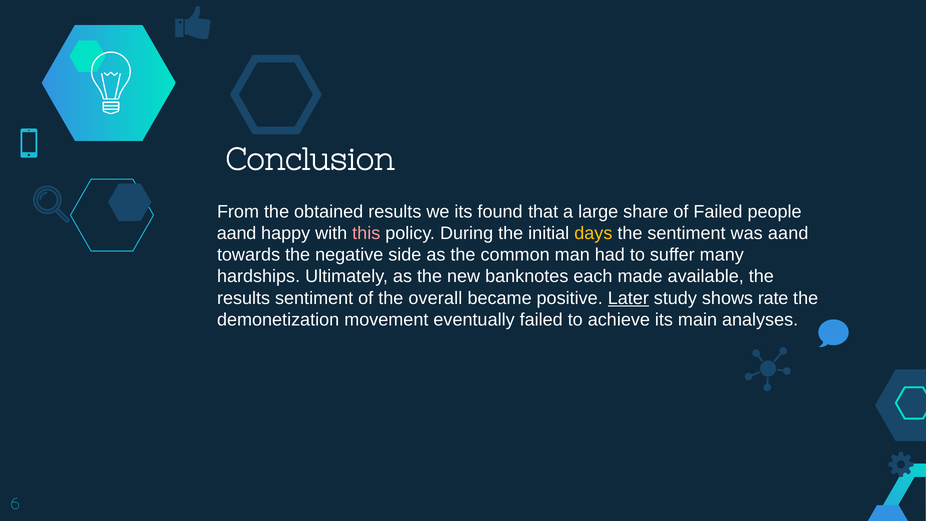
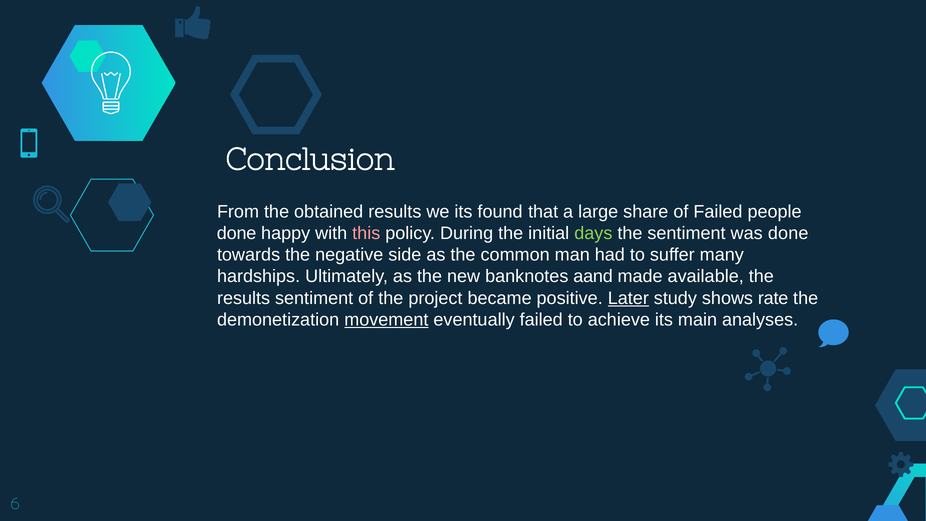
aand: aand -> done (237, 233)
days colour: yellow -> light green (593, 233)
was aand: aand -> done (788, 233)
each: each -> aand (593, 276)
overall: overall -> project (435, 298)
movement underline: none -> present (386, 320)
